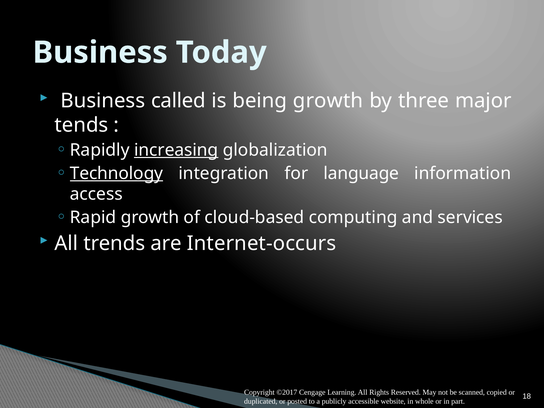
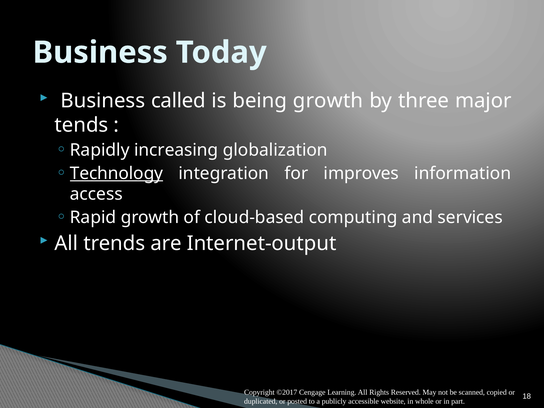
increasing underline: present -> none (176, 150)
language: language -> improves (361, 173)
Internet-occurs: Internet-occurs -> Internet-output (262, 243)
